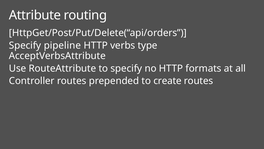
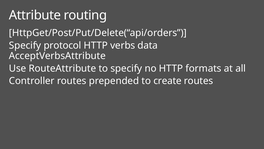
pipeline: pipeline -> protocol (62, 45)
type: type -> data (148, 45)
